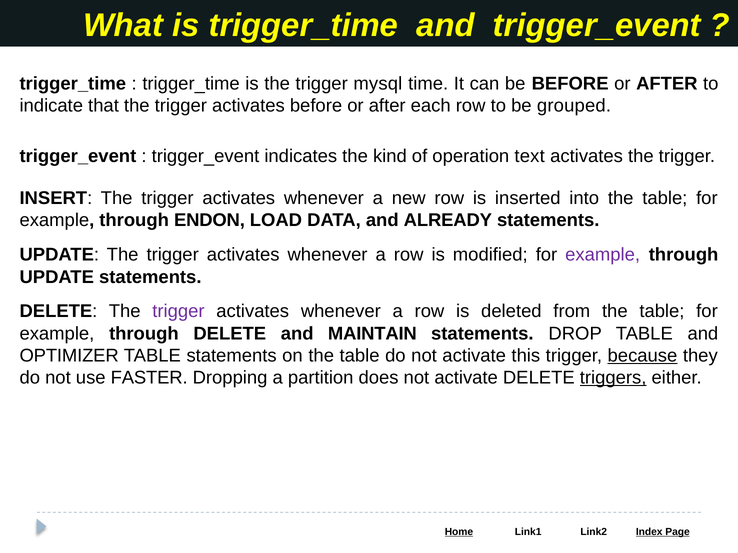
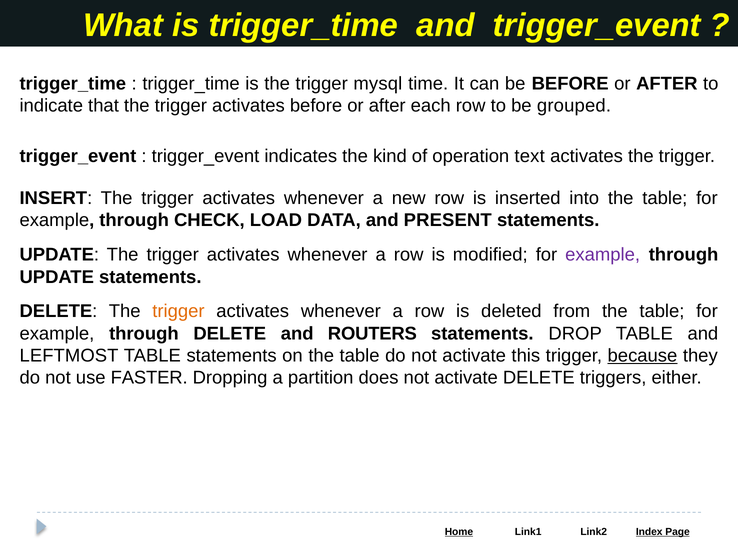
ENDON: ENDON -> CHECK (209, 221)
ALREADY: ALREADY -> PRESENT (448, 221)
trigger colour: purple -> orange (178, 312)
MAINTAIN: MAINTAIN -> ROUTERS (372, 334)
OPTIMIZER: OPTIMIZER -> LEFTMOST (69, 356)
triggers underline: present -> none (613, 378)
